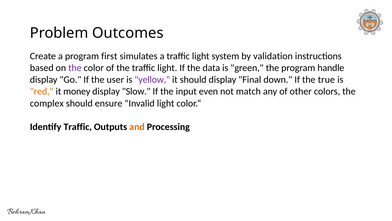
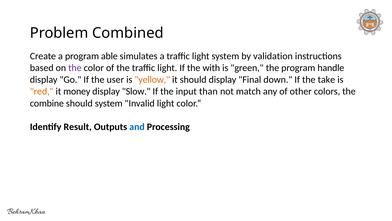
Outcomes: Outcomes -> Combined (128, 33)
first: first -> able (109, 56)
data: data -> with (211, 68)
yellow colour: purple -> orange (152, 80)
true: true -> take (326, 80)
even: even -> than (208, 91)
complex: complex -> combine (47, 103)
should ensure: ensure -> system (109, 103)
Identify Traffic: Traffic -> Result (78, 127)
and colour: orange -> blue (137, 127)
